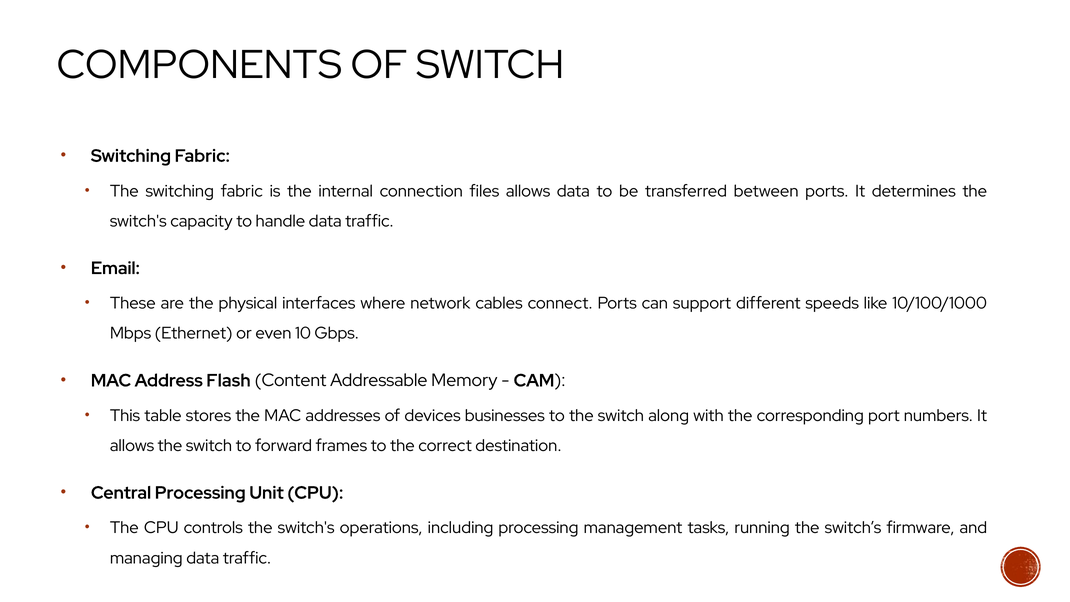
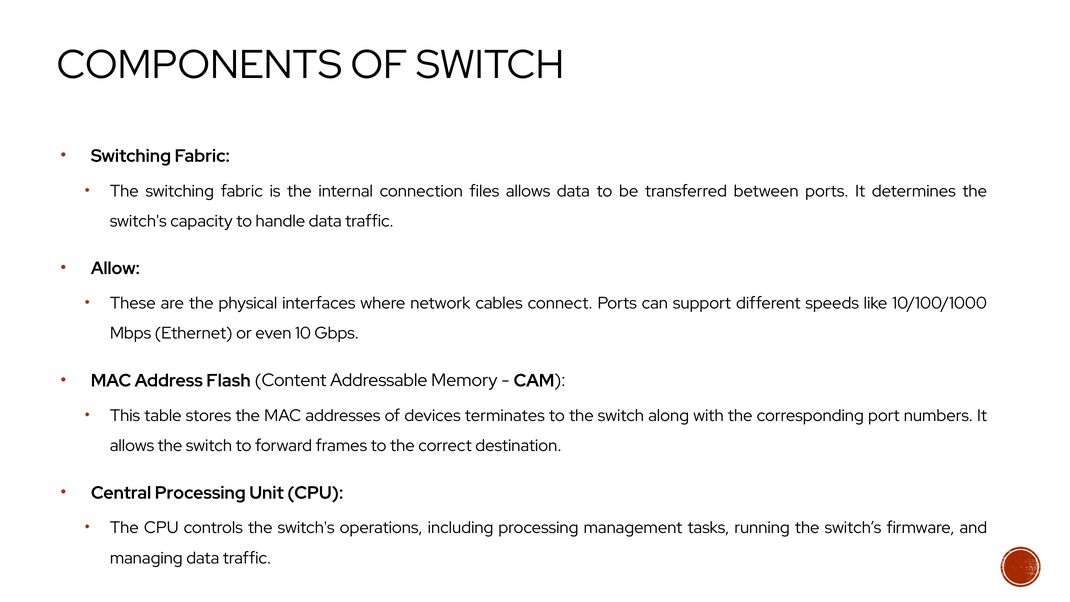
Email: Email -> Allow (115, 268)
businesses: businesses -> terminates (505, 416)
